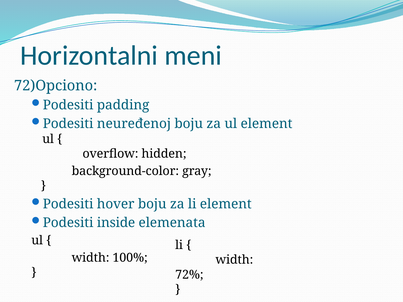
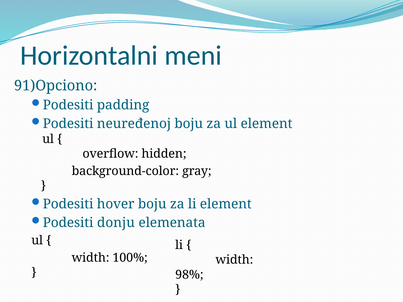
72)Opciono: 72)Opciono -> 91)Opciono (56, 86)
inside: inside -> donju (116, 223)
72%: 72% -> 98% (189, 275)
